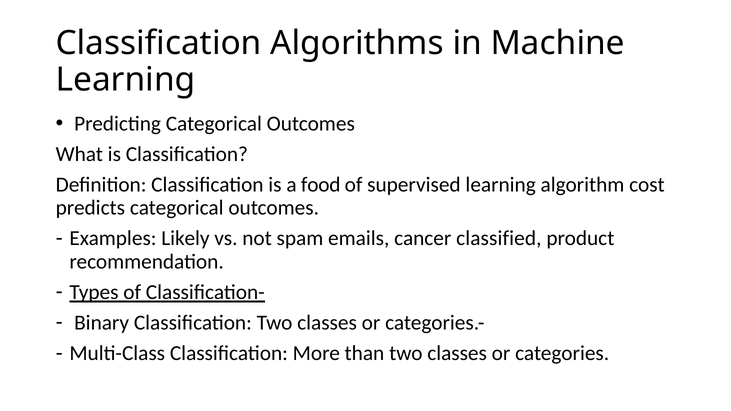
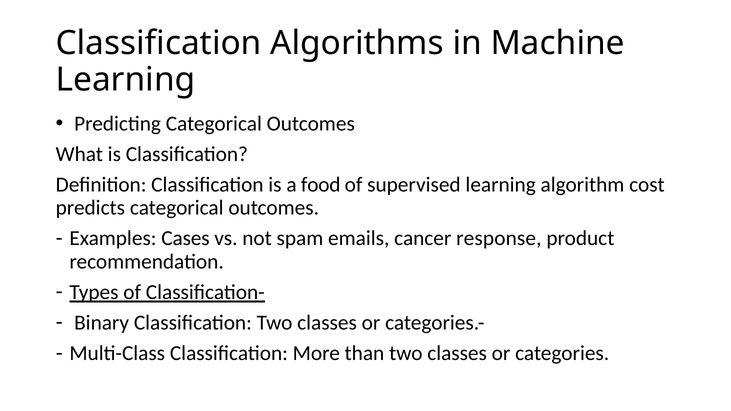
Likely: Likely -> Cases (185, 239)
classified: classified -> response (499, 239)
